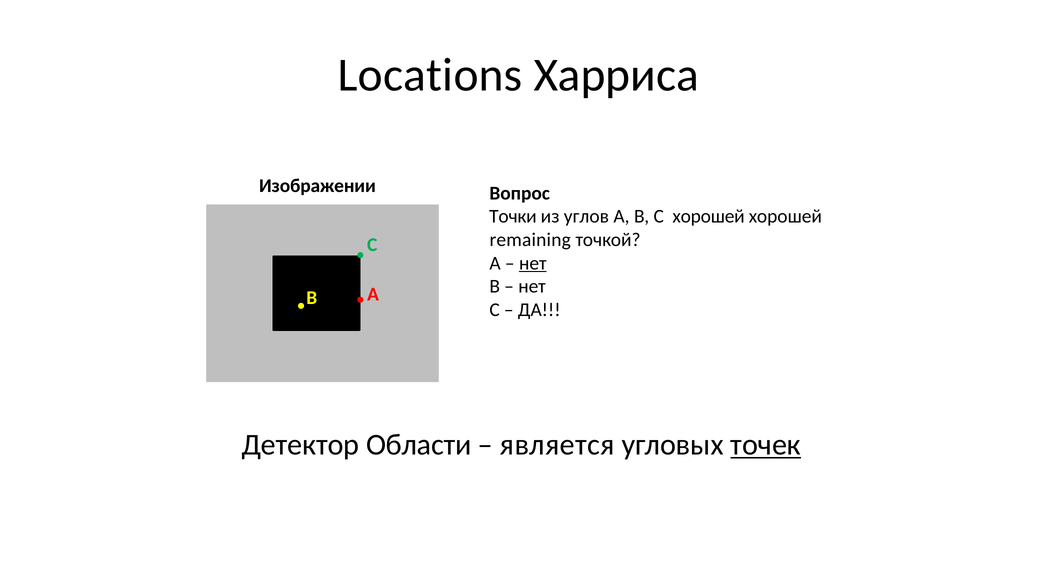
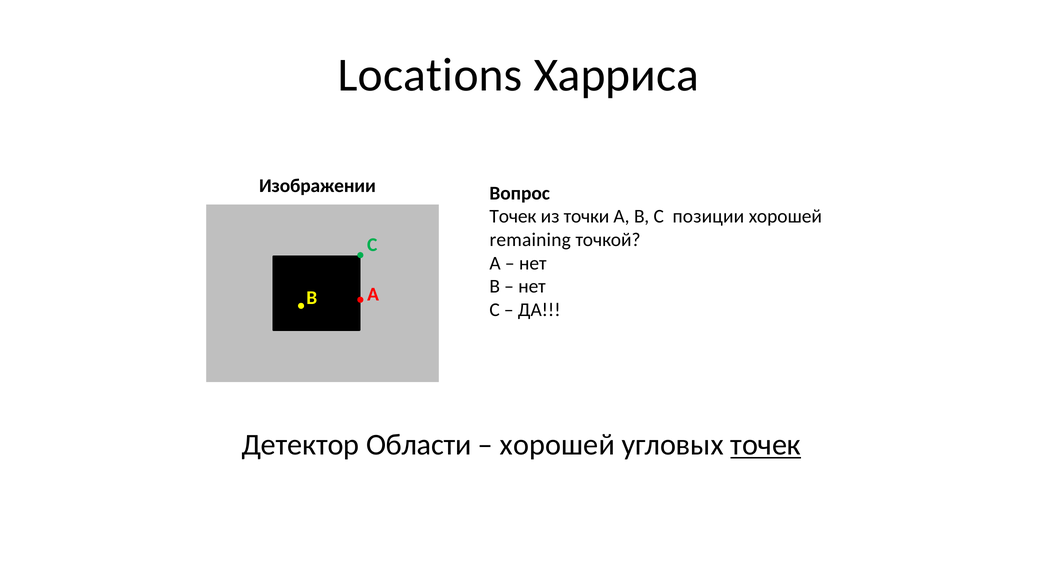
Точки: Точки -> Точек (513, 217)
углов: углов -> точки (587, 217)
C хорошей: хорошей -> позиции (708, 217)
нет underline: present -> none (533, 263)
является: является -> хорошей (557, 445)
